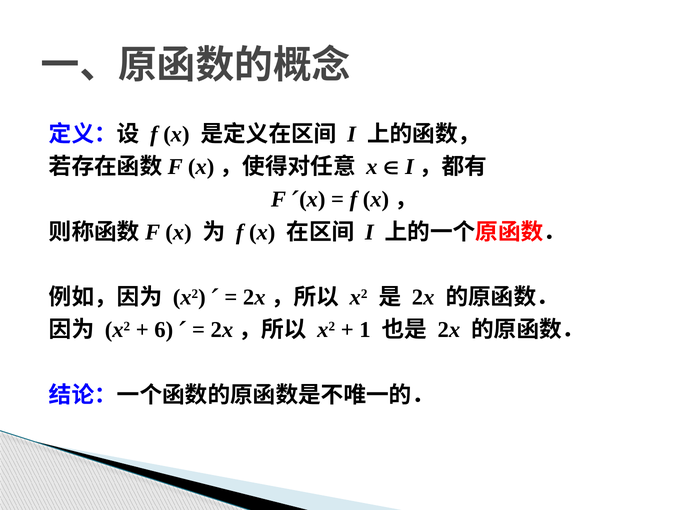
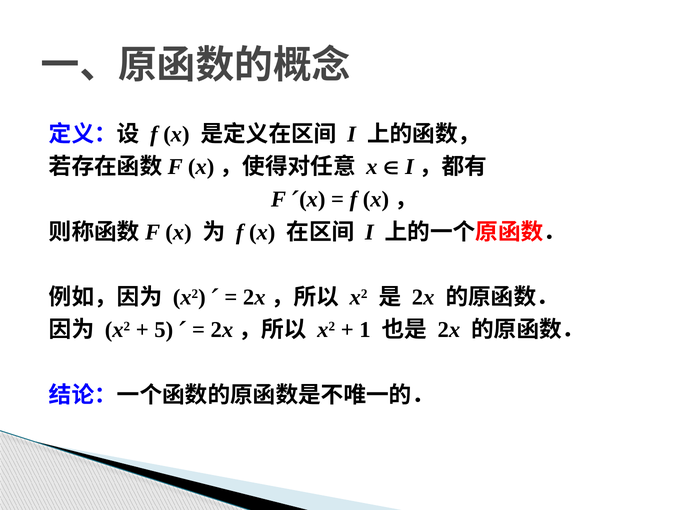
6: 6 -> 5 (164, 330)
